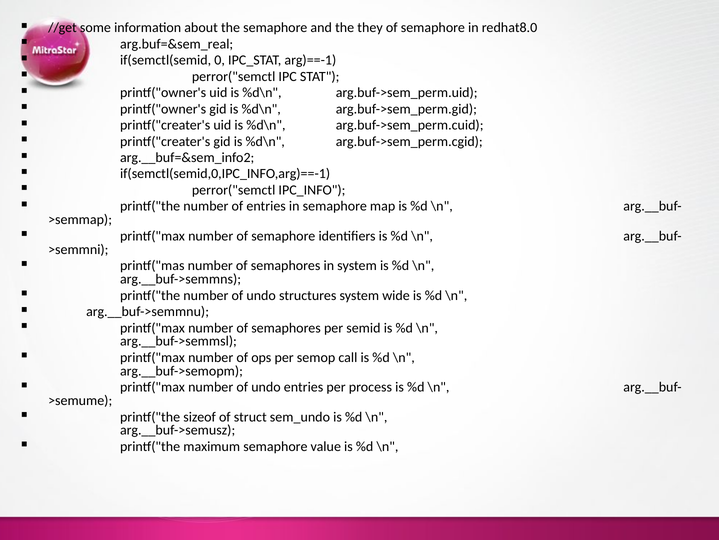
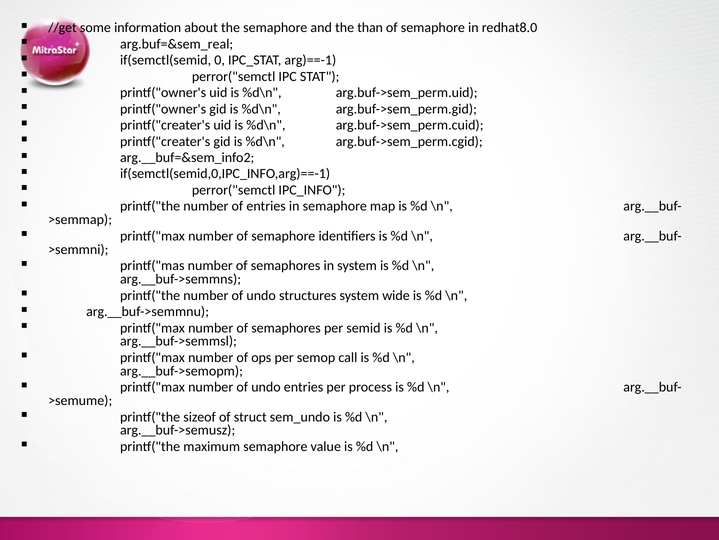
they: they -> than (370, 28)
